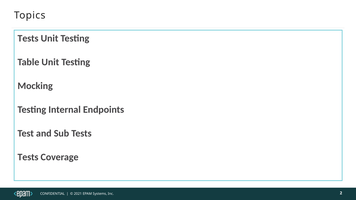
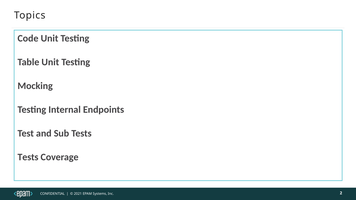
Tests: Tests -> Code (28, 39)
